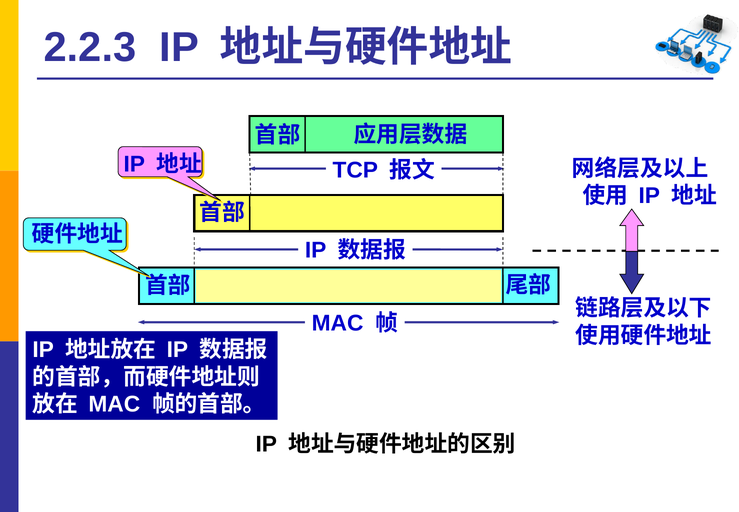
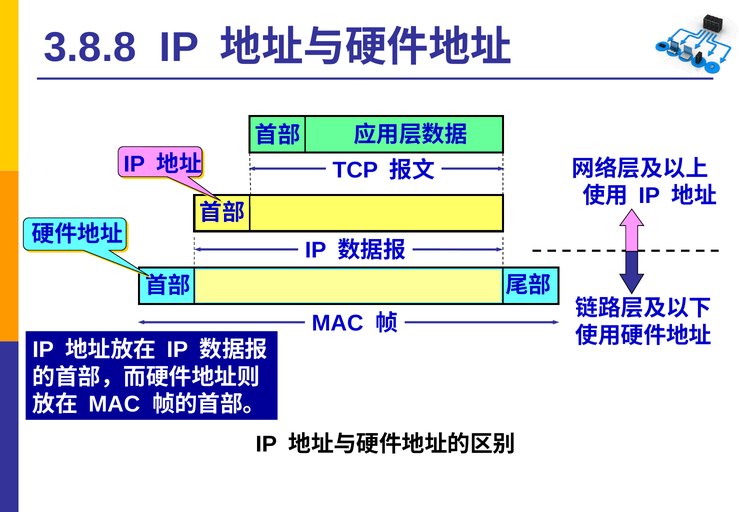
2.2.3: 2.2.3 -> 3.8.8 (90, 48)
